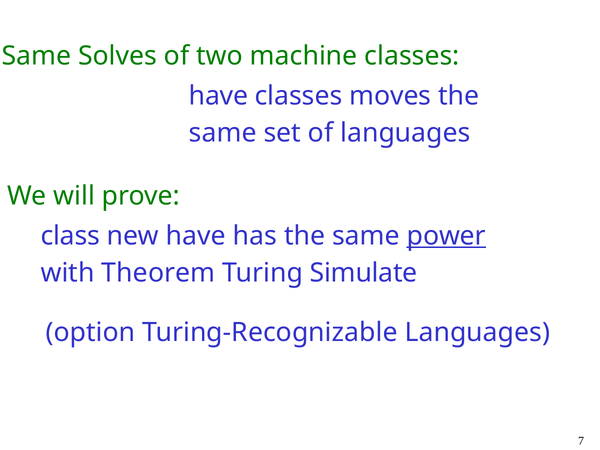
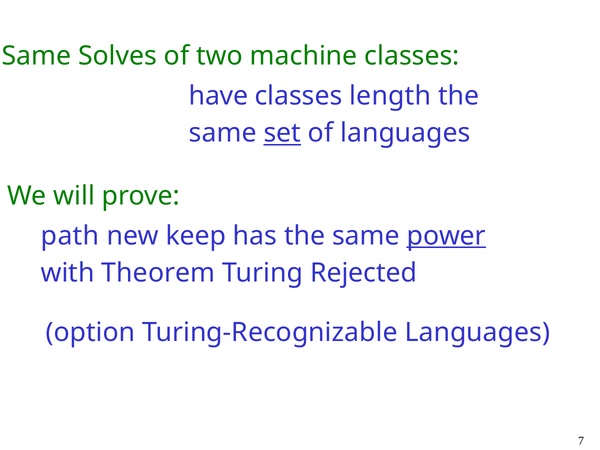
moves: moves -> length (390, 96)
set underline: none -> present (282, 133)
class: class -> path (70, 236)
new have: have -> keep (196, 236)
Simulate: Simulate -> Rejected (364, 273)
